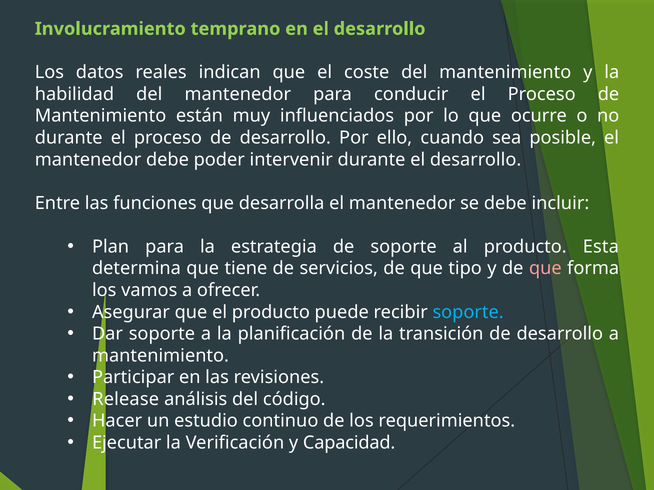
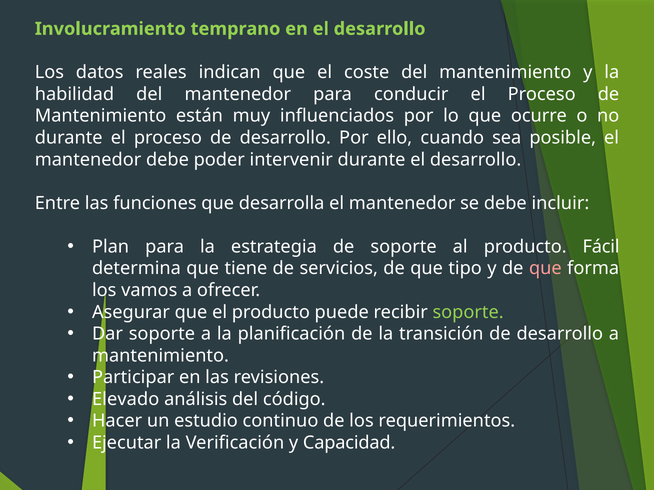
Esta: Esta -> Fácil (601, 247)
soporte colour: light blue -> light green (468, 312)
Release: Release -> Elevado (126, 400)
